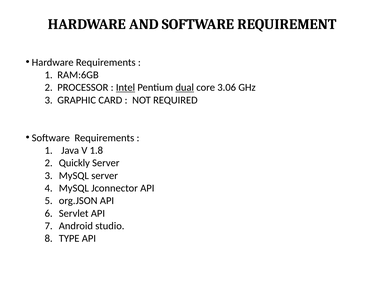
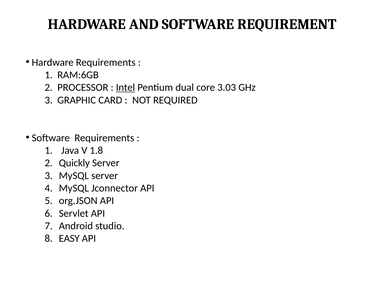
dual underline: present -> none (185, 88)
3.06: 3.06 -> 3.03 (227, 88)
TYPE: TYPE -> EASY (69, 239)
